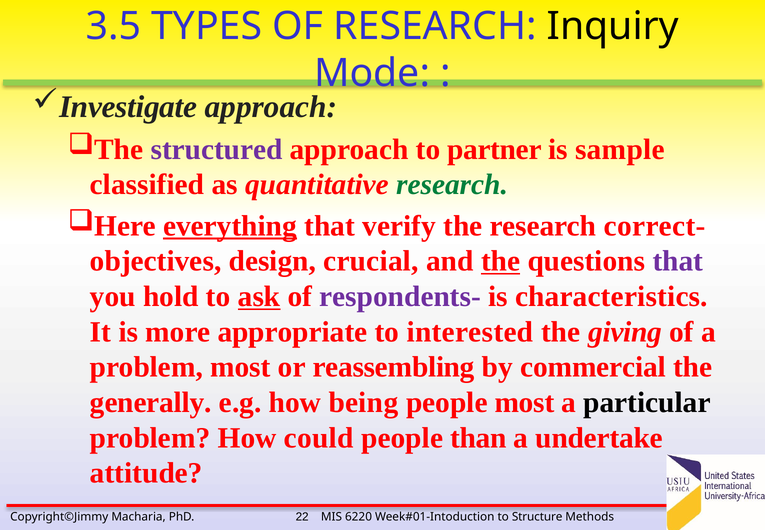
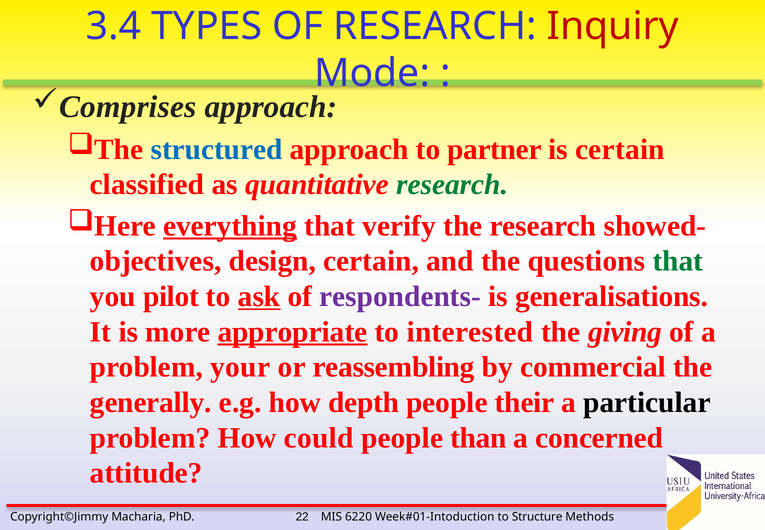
3.5: 3.5 -> 3.4 (113, 26)
Inquiry colour: black -> red (613, 26)
Investigate: Investigate -> Comprises (128, 107)
structured colour: purple -> blue (217, 149)
is sample: sample -> certain (620, 149)
correct-: correct- -> showed- (655, 226)
design crucial: crucial -> certain (371, 261)
the underline: present -> none (501, 261)
that colour: purple -> green (678, 261)
hold: hold -> pilot (171, 296)
characteristics: characteristics -> generalisations (612, 296)
appropriate underline: none -> present (292, 332)
problem most: most -> your (240, 367)
being: being -> depth (364, 402)
people most: most -> their (525, 402)
undertake: undertake -> concerned (599, 438)
